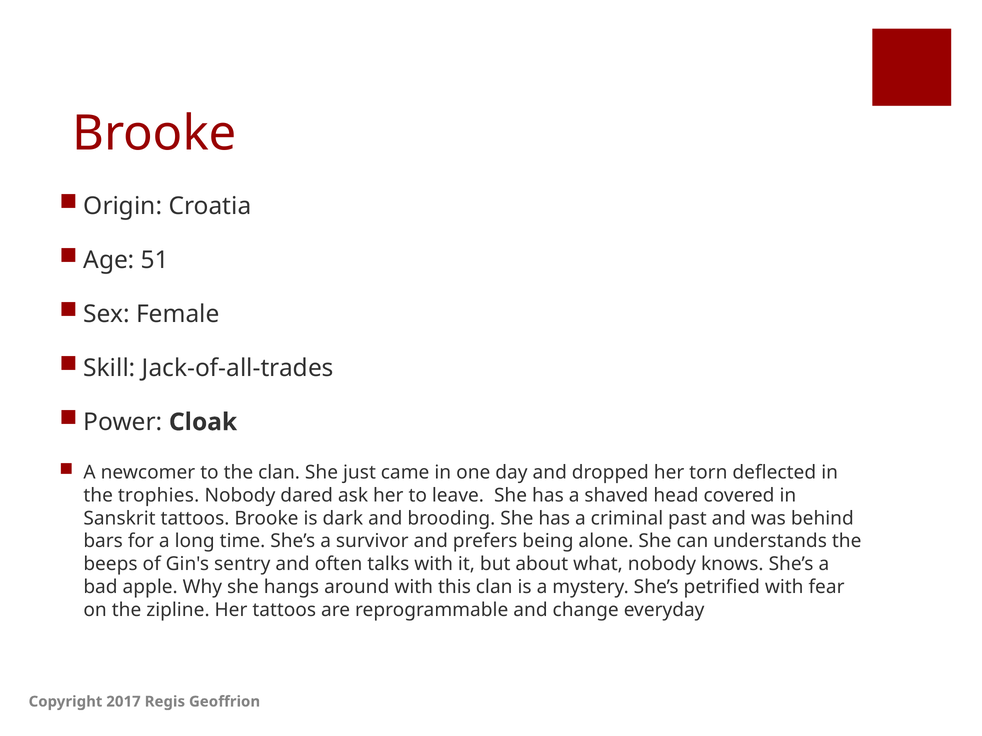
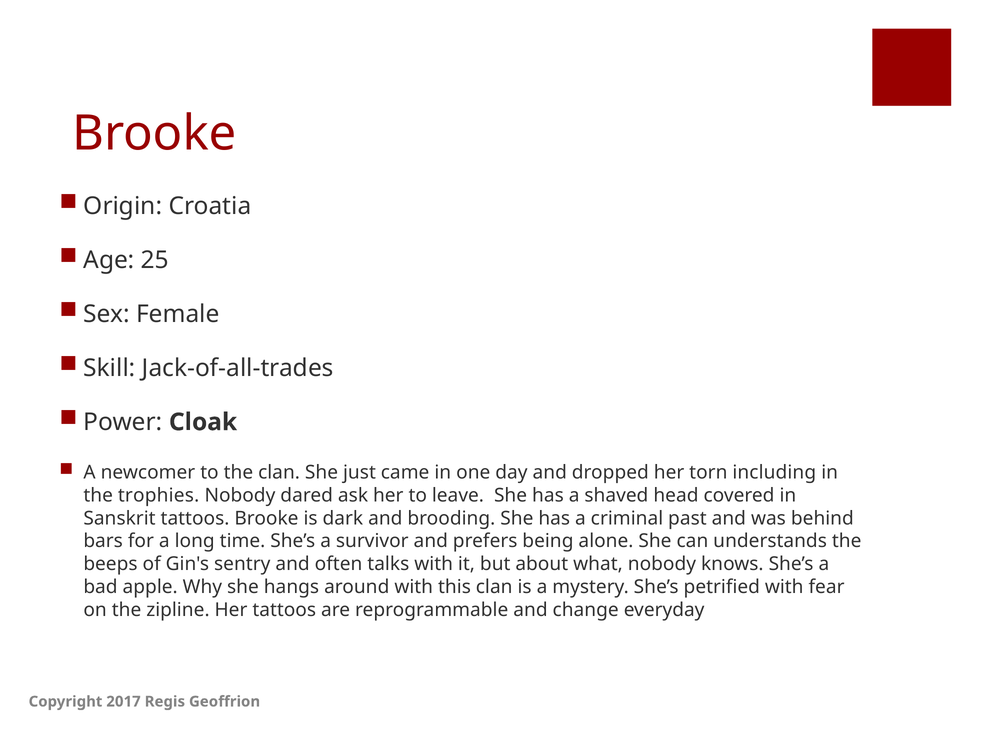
51: 51 -> 25 (155, 260)
deflected: deflected -> including (774, 473)
